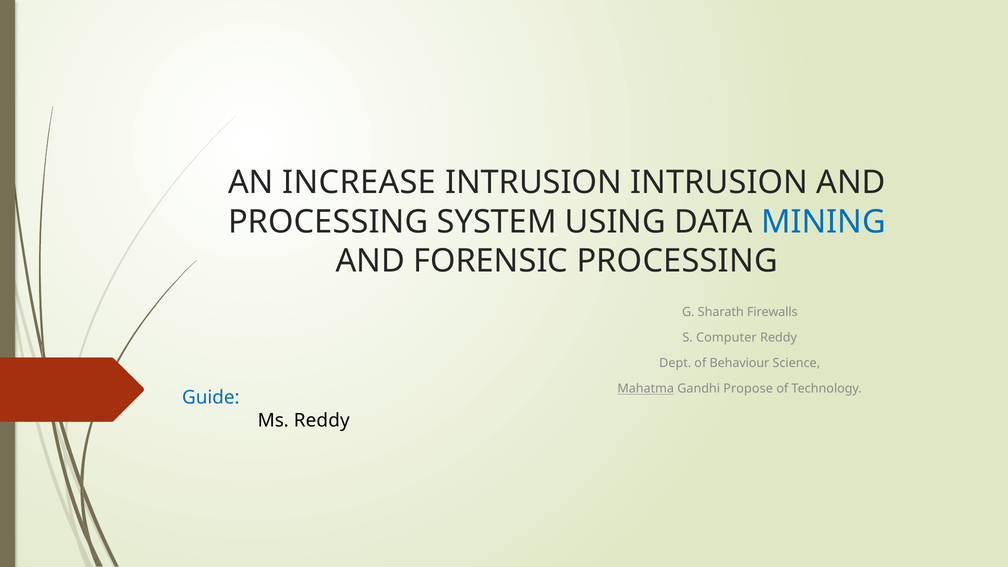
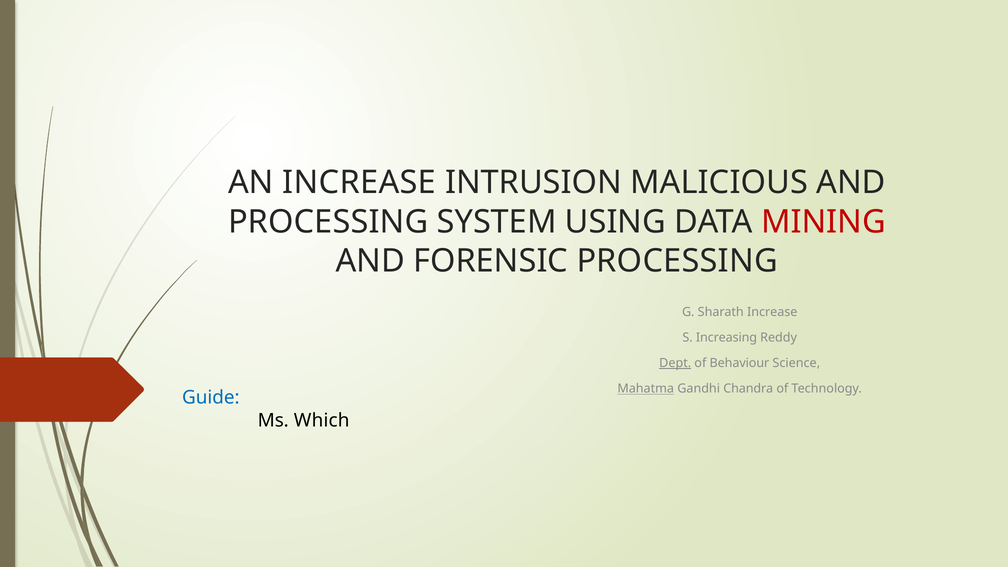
INTRUSION INTRUSION: INTRUSION -> MALICIOUS (719, 183)
MINING colour: blue -> red (823, 222)
Sharath Firewalls: Firewalls -> Increase (772, 312)
Computer: Computer -> Increasing (727, 337)
Dept underline: none -> present (675, 363)
Propose: Propose -> Chandra (748, 389)
Ms Reddy: Reddy -> Which (322, 420)
